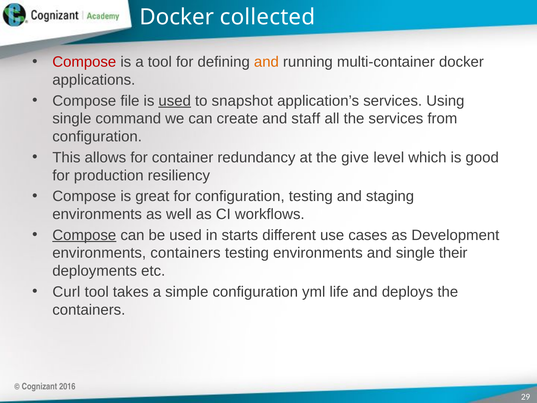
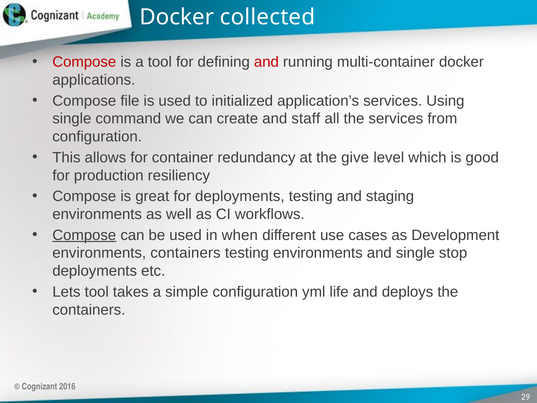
and colour: orange -> red (266, 62)
used underline: present -> none (175, 101)
snapshot: snapshot -> initialized (242, 101)
for configuration: configuration -> deployments (240, 196)
starts: starts -> when (240, 235)
their: their -> stop (453, 253)
Curl: Curl -> Lets (66, 292)
